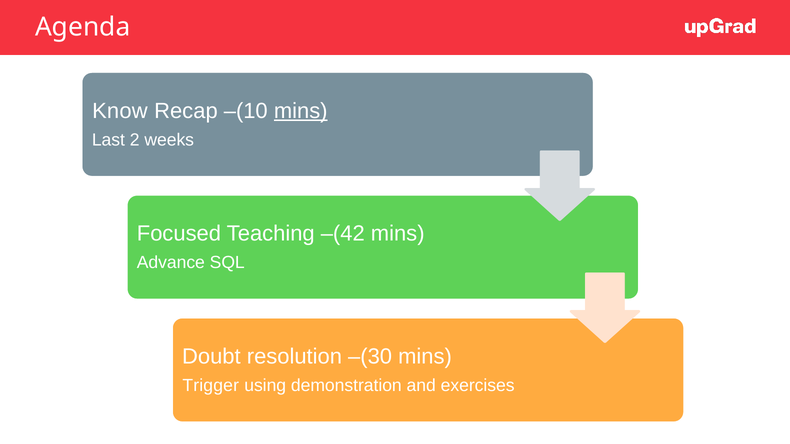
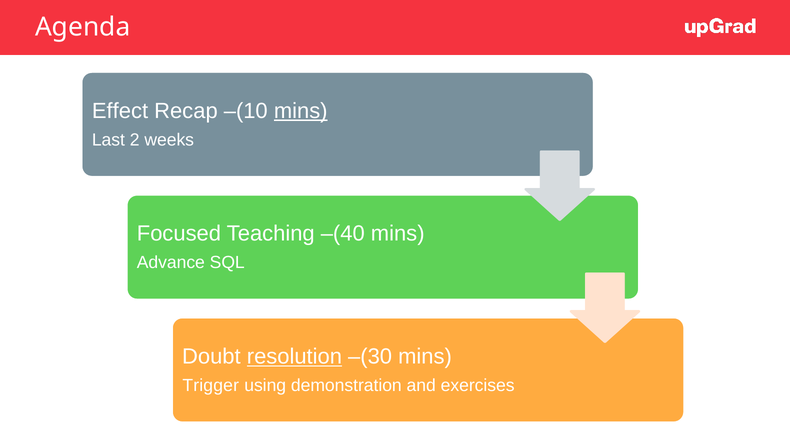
Know: Know -> Effect (120, 111)
–(42: –(42 -> –(40 (343, 234)
resolution underline: none -> present (294, 357)
